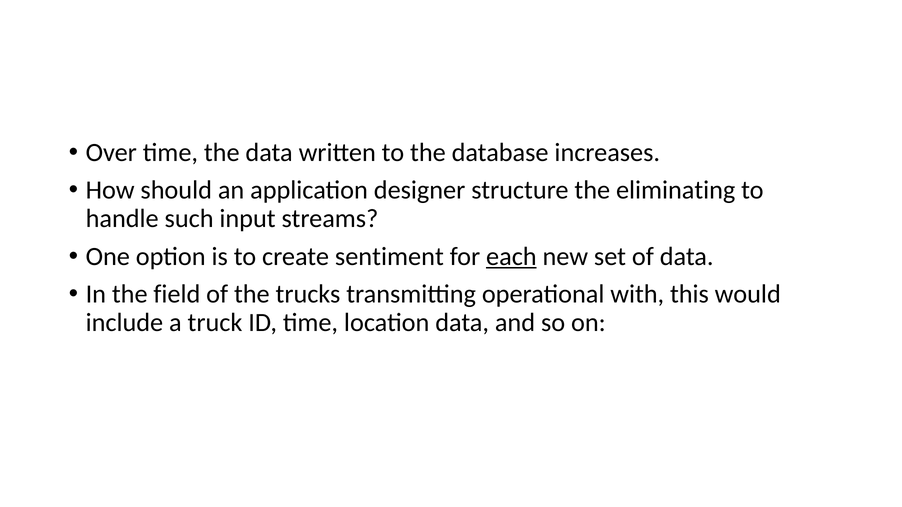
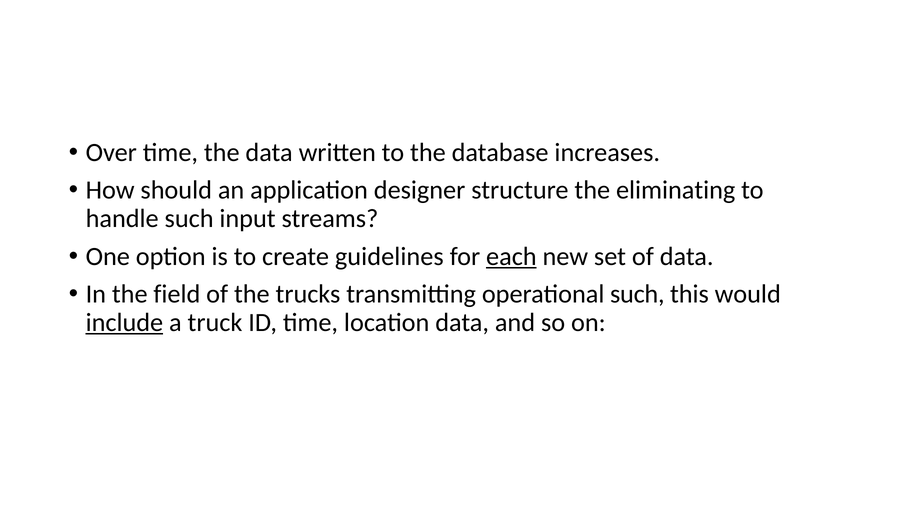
sentiment: sentiment -> guidelines (389, 257)
operational with: with -> such (637, 294)
include underline: none -> present (124, 323)
